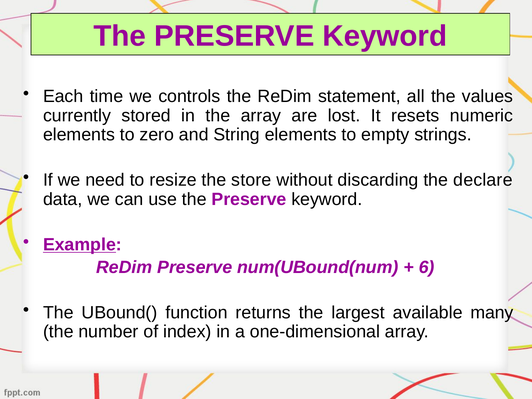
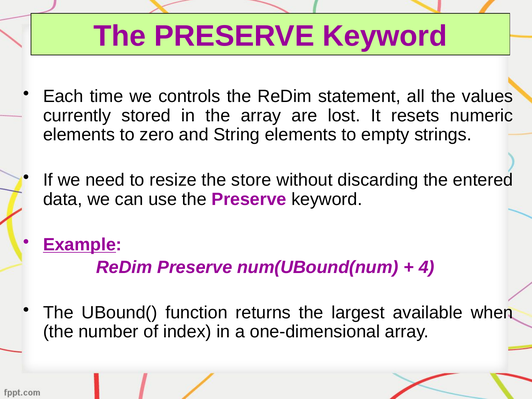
declare: declare -> entered (483, 180)
6: 6 -> 4 (427, 267)
many: many -> when (492, 313)
